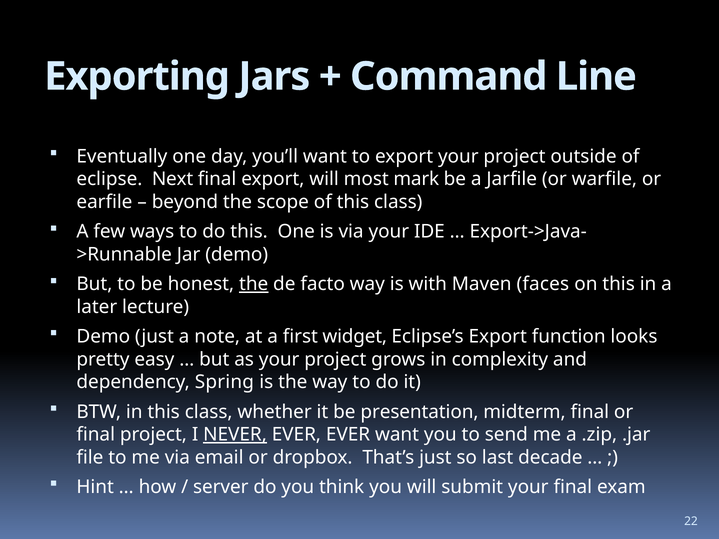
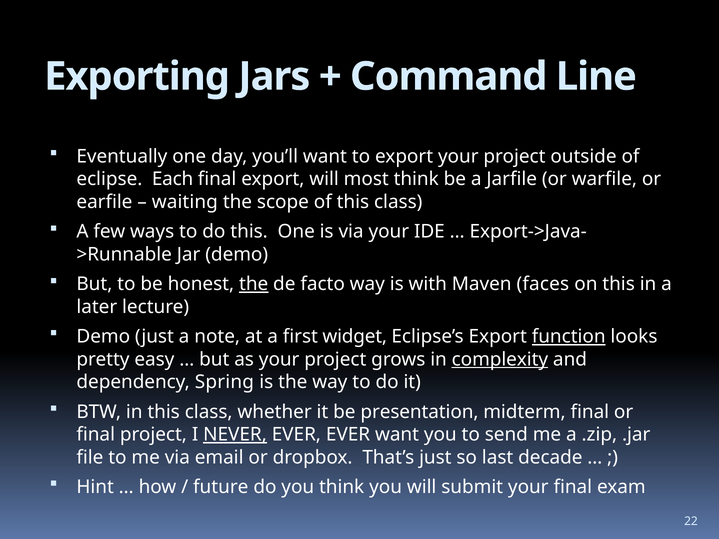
Next: Next -> Each (173, 179)
most mark: mark -> think (416, 179)
beyond: beyond -> waiting (185, 202)
function underline: none -> present (569, 337)
complexity underline: none -> present (500, 360)
server: server -> future (221, 487)
